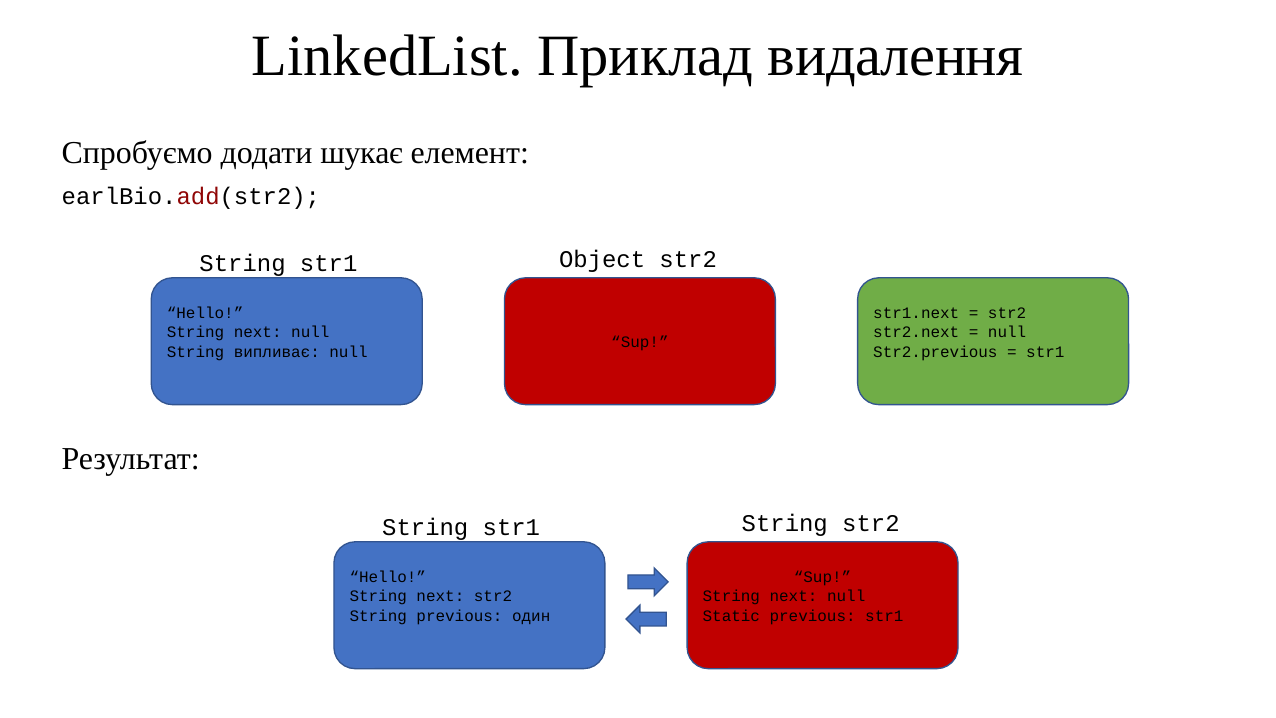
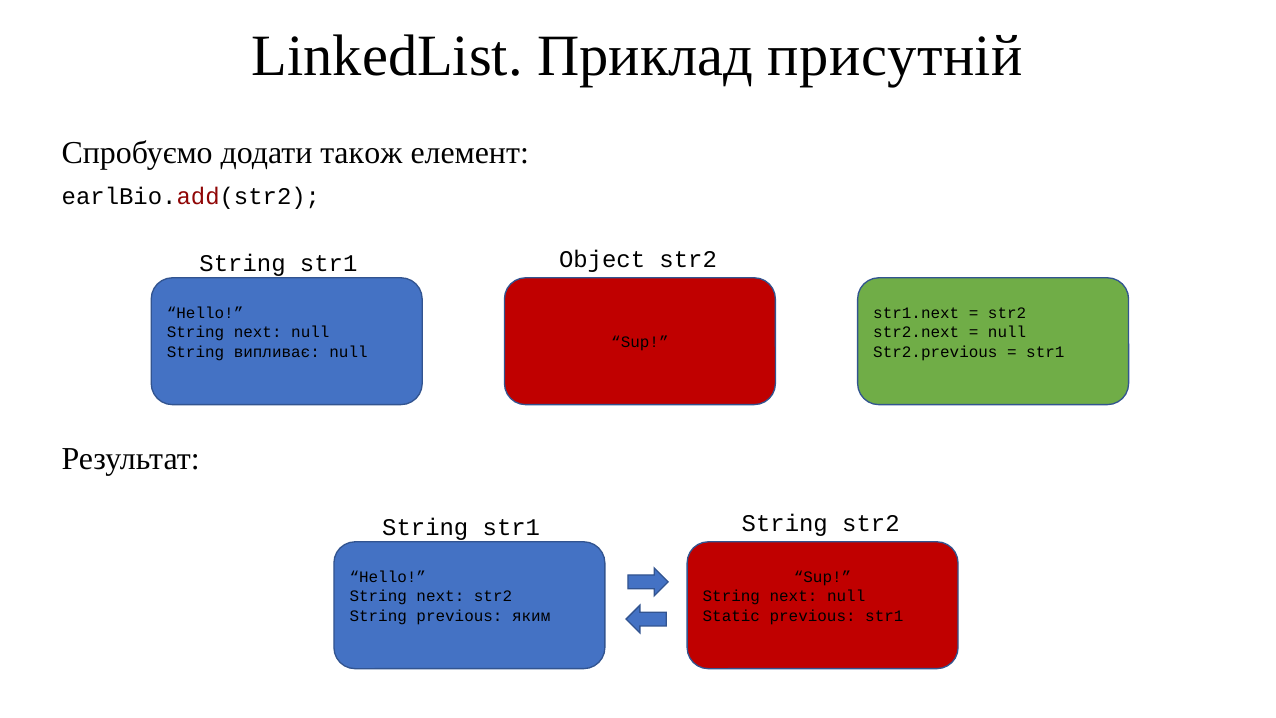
видалення: видалення -> присутній (895, 56)
шукає: шукає -> також (361, 153)
один: один -> яким (531, 616)
